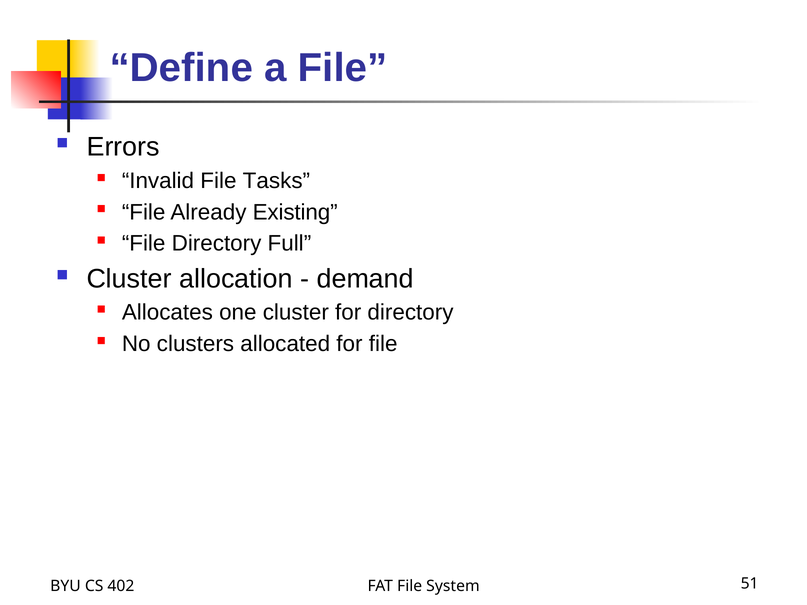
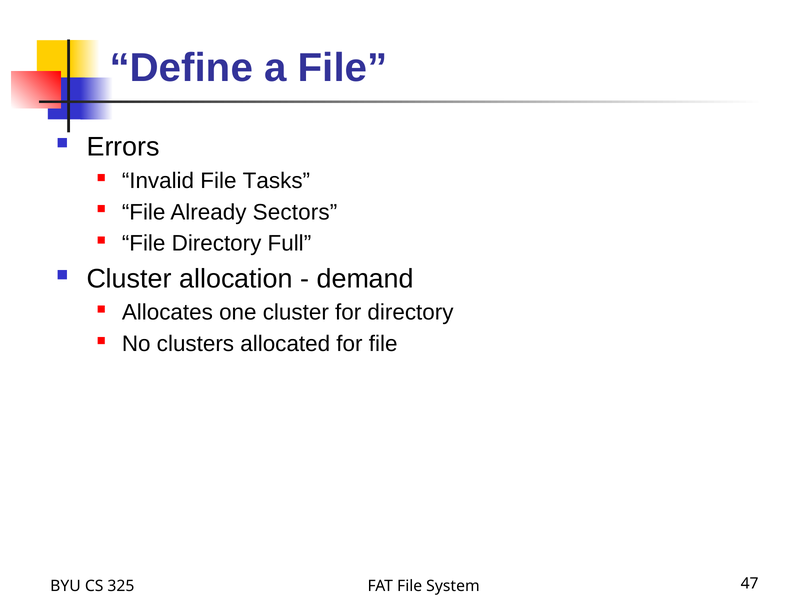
Existing: Existing -> Sectors (295, 212)
402: 402 -> 325 (121, 586)
51: 51 -> 47 (750, 584)
